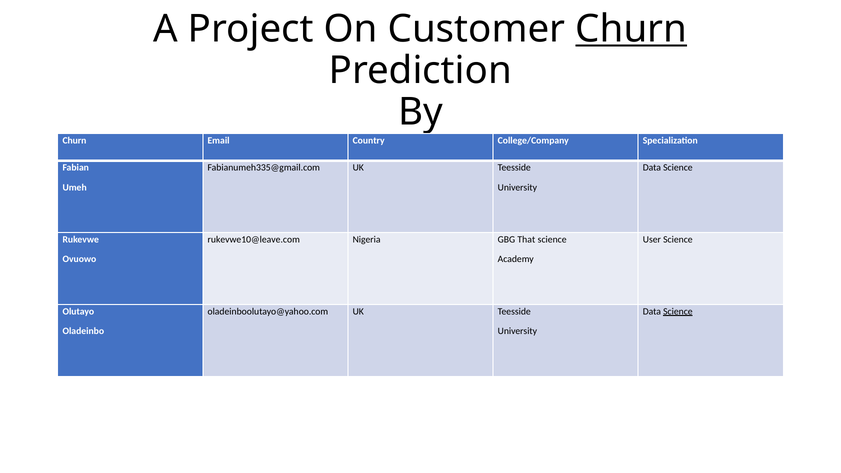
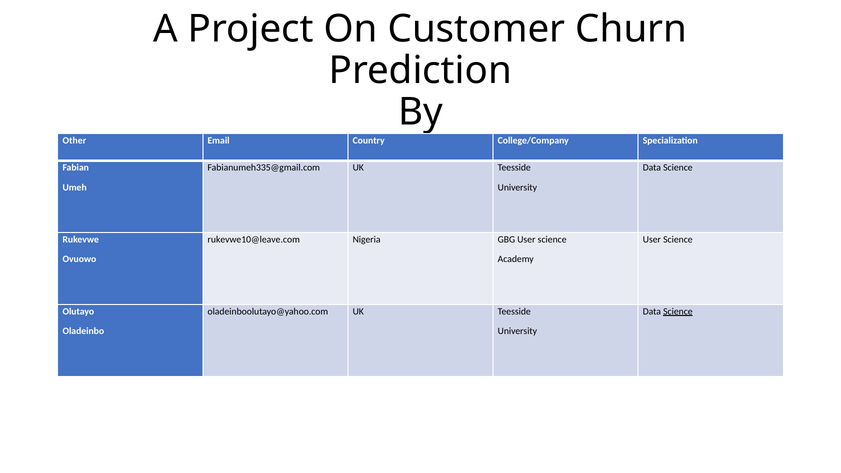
Churn underline: present -> none (631, 29)
Churn: Churn -> Other (74, 140)
GBG That: That -> User (526, 240)
